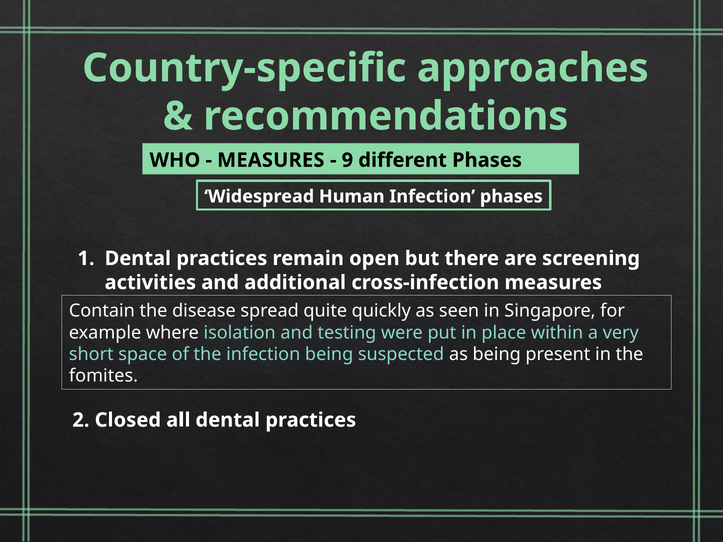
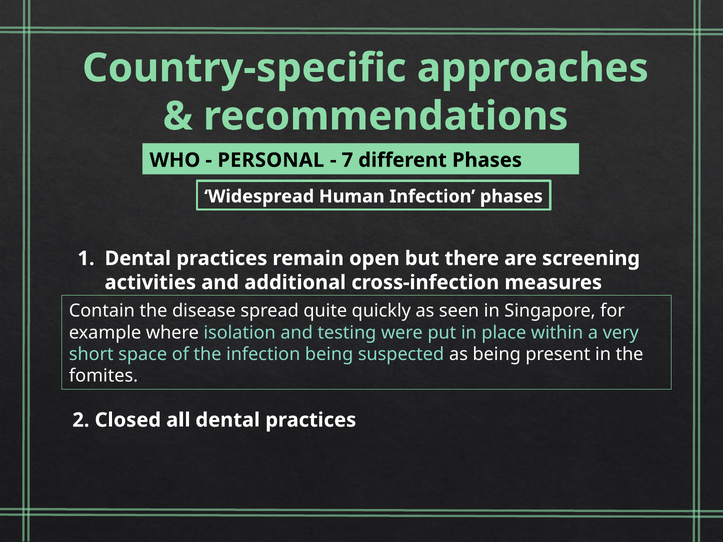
MEASURES: MEASURES -> PERSONAL (271, 160)
9: 9 -> 7 (347, 160)
